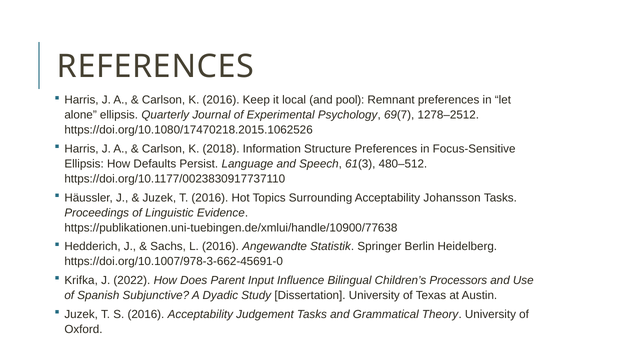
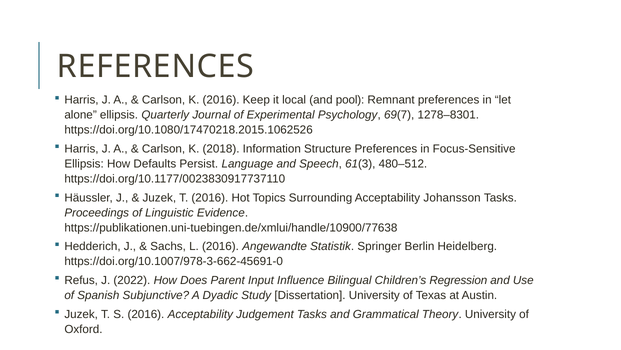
1278–2512: 1278–2512 -> 1278–8301 (448, 115)
Krifka: Krifka -> Refus (81, 280)
Processors: Processors -> Regression (458, 280)
